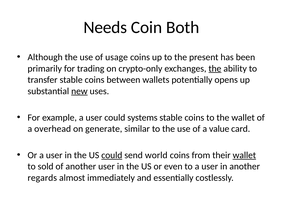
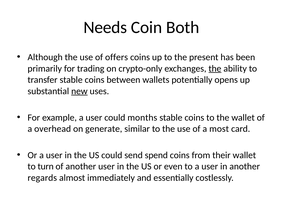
usage: usage -> offers (117, 57)
systems: systems -> months (142, 118)
value: value -> most (219, 129)
could underline: present -> none (112, 155)
world: world -> spend (156, 155)
wallet underline: present -> none (244, 155)
sold: sold -> turn (46, 167)
